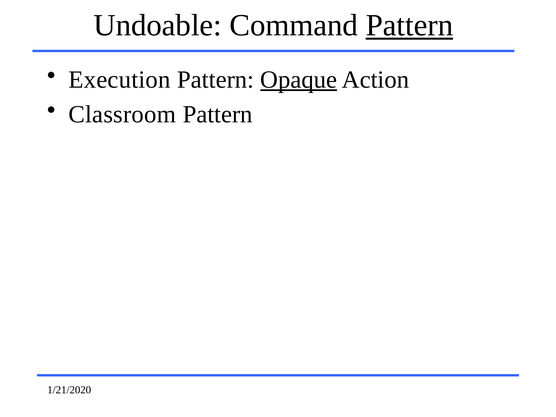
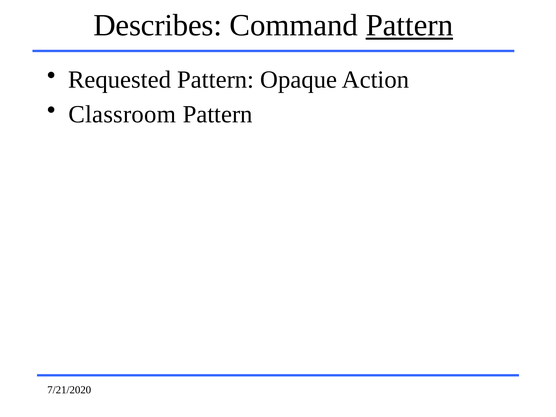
Undoable: Undoable -> Describes (158, 25)
Execution: Execution -> Requested (120, 80)
Opaque underline: present -> none (299, 80)
1/21/2020: 1/21/2020 -> 7/21/2020 (69, 390)
